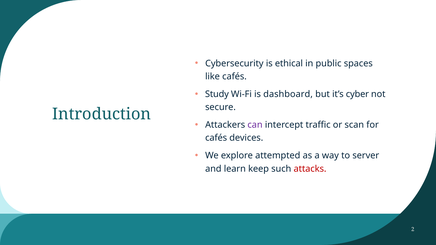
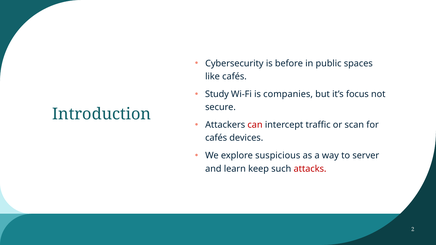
ethical: ethical -> before (289, 64)
dashboard: dashboard -> companies (288, 94)
cyber: cyber -> focus (357, 94)
can colour: purple -> red (255, 125)
attempted: attempted -> suspicious (278, 156)
